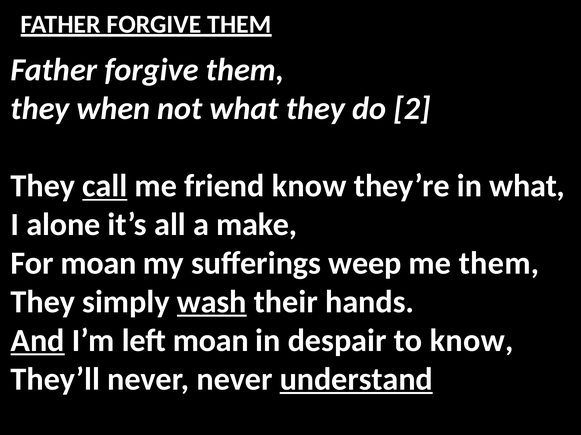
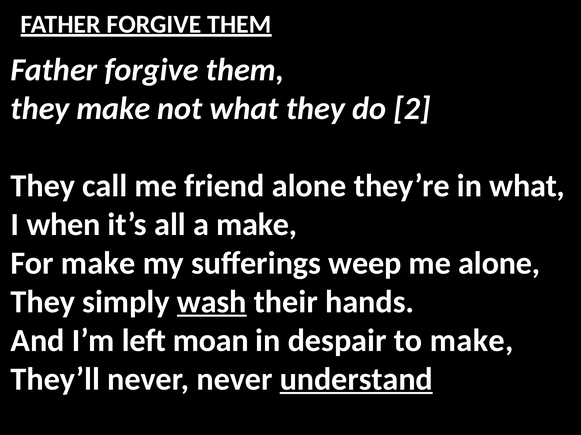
they when: when -> make (113, 109)
call underline: present -> none (105, 186)
friend know: know -> alone (309, 186)
alone: alone -> when (63, 225)
For moan: moan -> make (98, 264)
me them: them -> alone (499, 264)
And underline: present -> none (38, 341)
to know: know -> make (472, 341)
